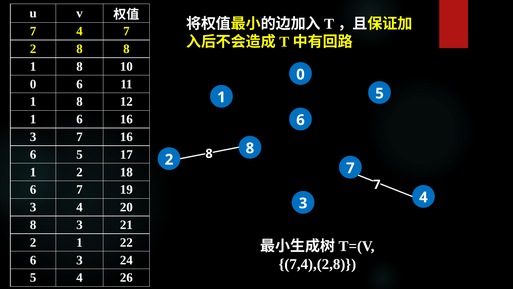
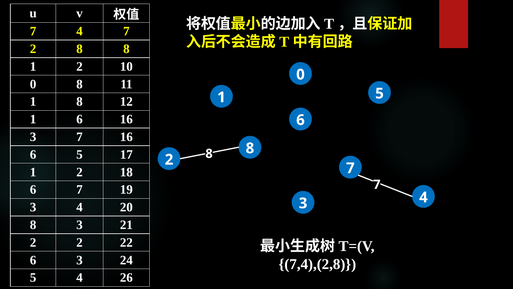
8: 8 -> 2 (79, 66)
0 6: 6 -> 8 (79, 84)
2 1: 1 -> 2 (79, 242)
